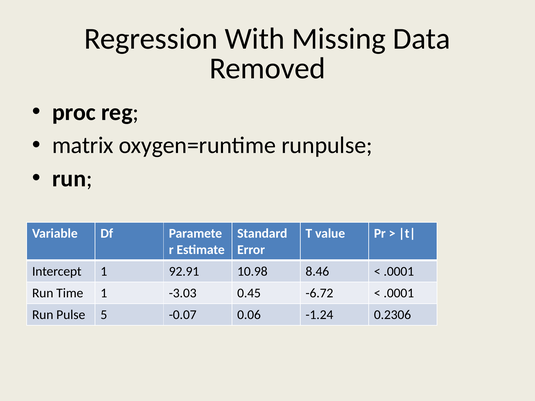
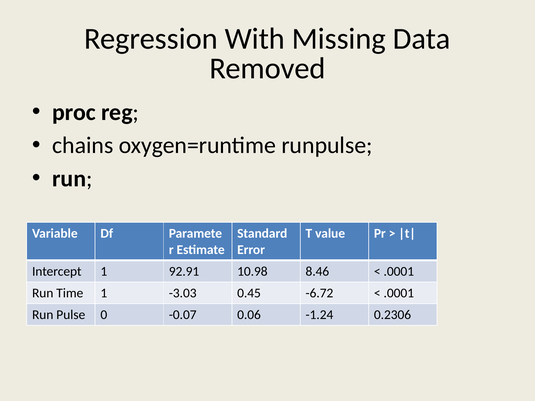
matrix: matrix -> chains (83, 146)
5: 5 -> 0 (104, 315)
